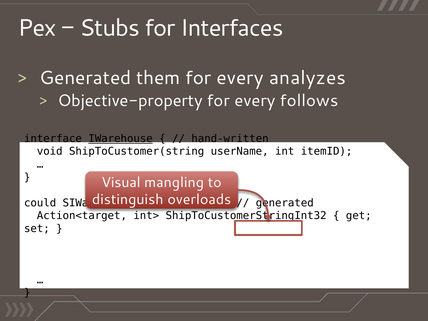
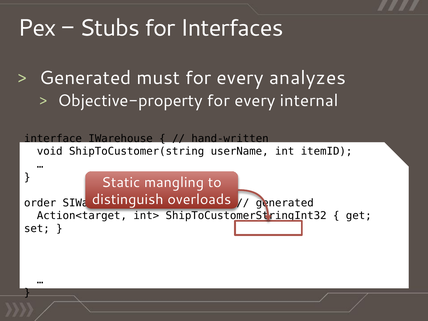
them: them -> must (158, 78)
follows: follows -> internal (309, 101)
IWarehouse underline: present -> none (121, 139)
Visual: Visual -> Static (121, 182)
could: could -> order (40, 203)
